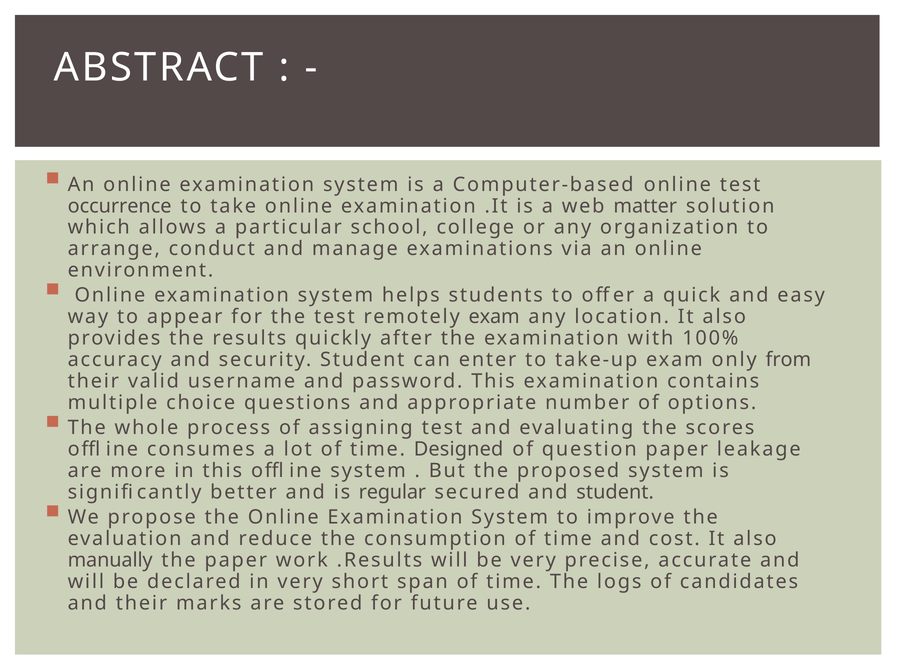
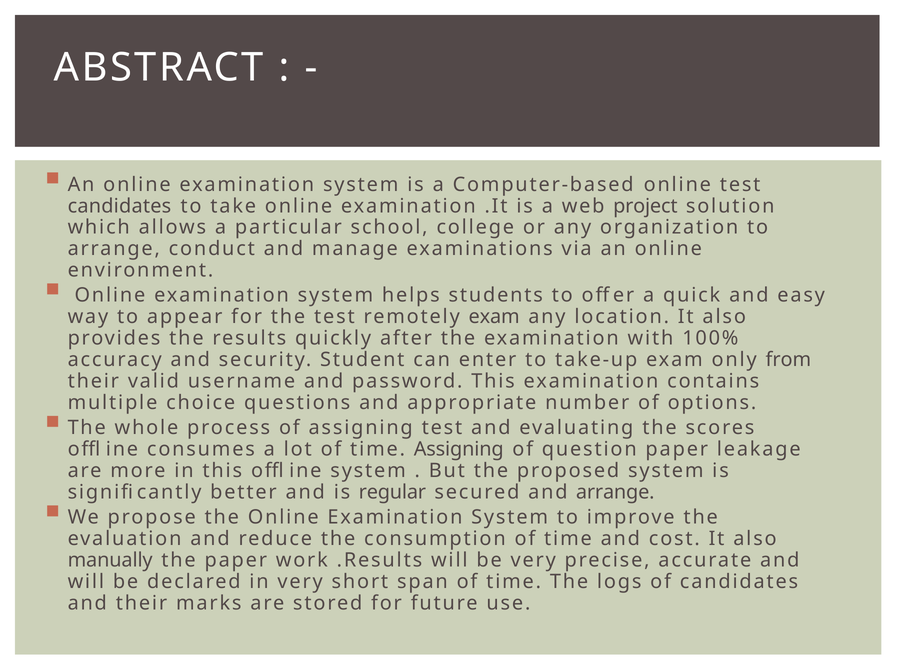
occurrence: occurrence -> candidates (119, 206)
matter: matter -> project (645, 206)
time Designed: Designed -> Assigning (459, 450)
and student: student -> arrange (615, 493)
